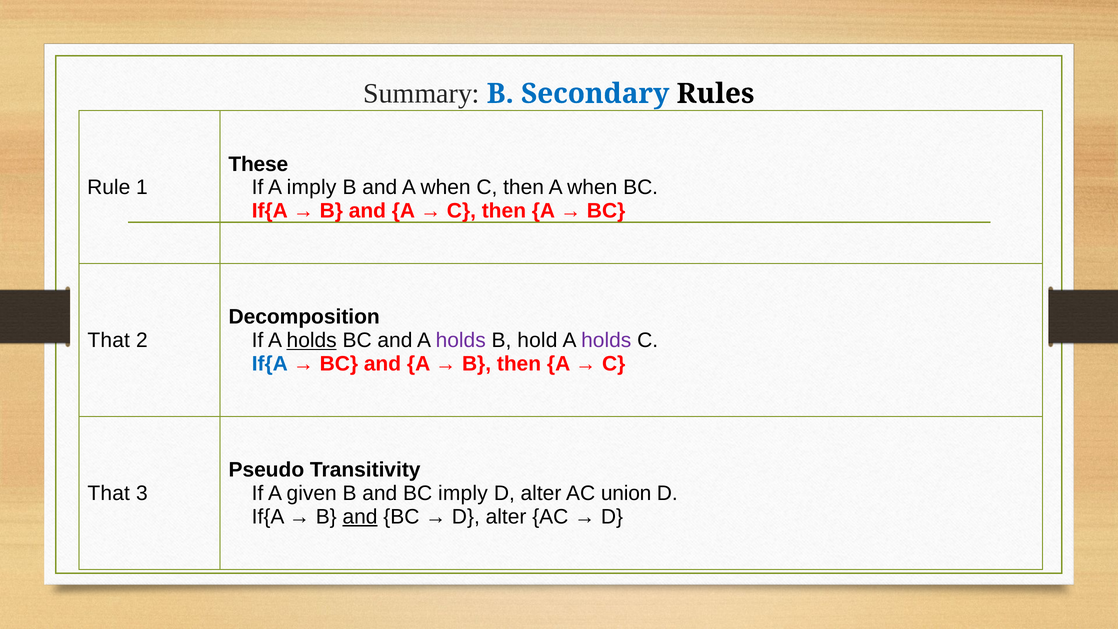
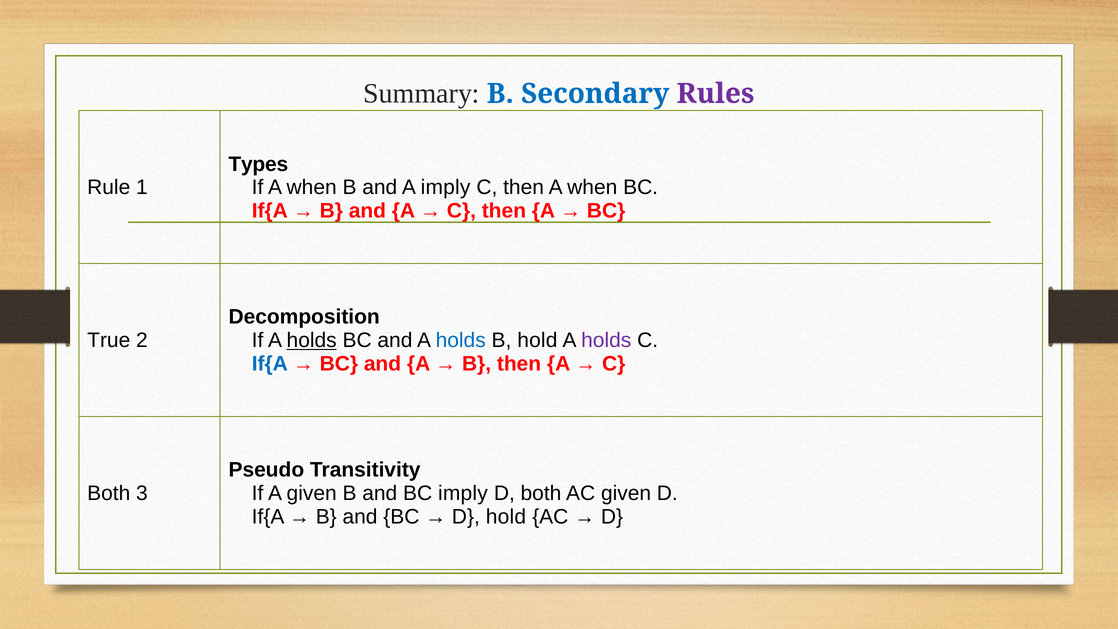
Rules colour: black -> purple (715, 94)
These: These -> Types (258, 164)
If A imply: imply -> when (312, 188)
and A when: when -> imply (446, 188)
That: That -> True (109, 340)
holds colour: purple -> blue (461, 340)
That: That -> Both (109, 493)
alter: alter -> both (541, 493)
AC union: union -> given (626, 493)
and underline: present -> none (360, 517)
alter: alter -> hold (506, 517)
